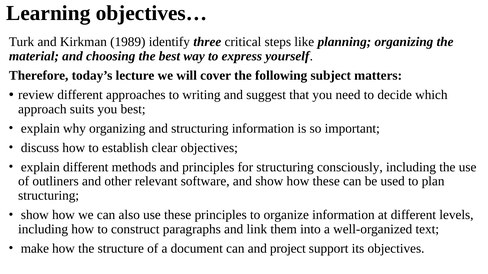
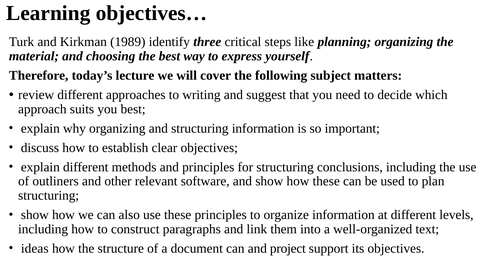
consciously: consciously -> conclusions (350, 167)
make: make -> ideas (35, 249)
